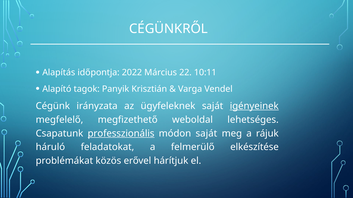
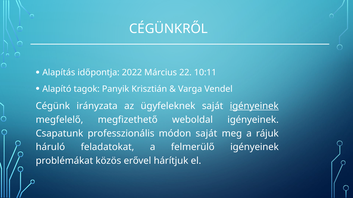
weboldal lehetséges: lehetséges -> igényeinek (253, 120)
professzionális underline: present -> none (121, 134)
felmerülő elkészítése: elkészítése -> igényeinek (255, 148)
